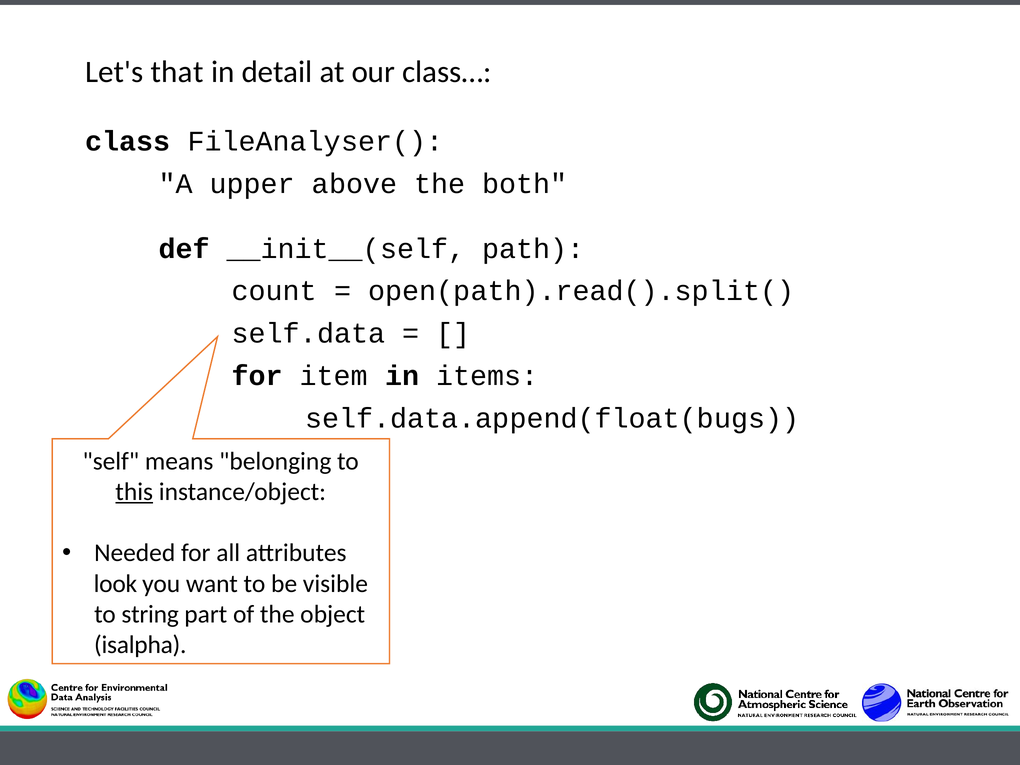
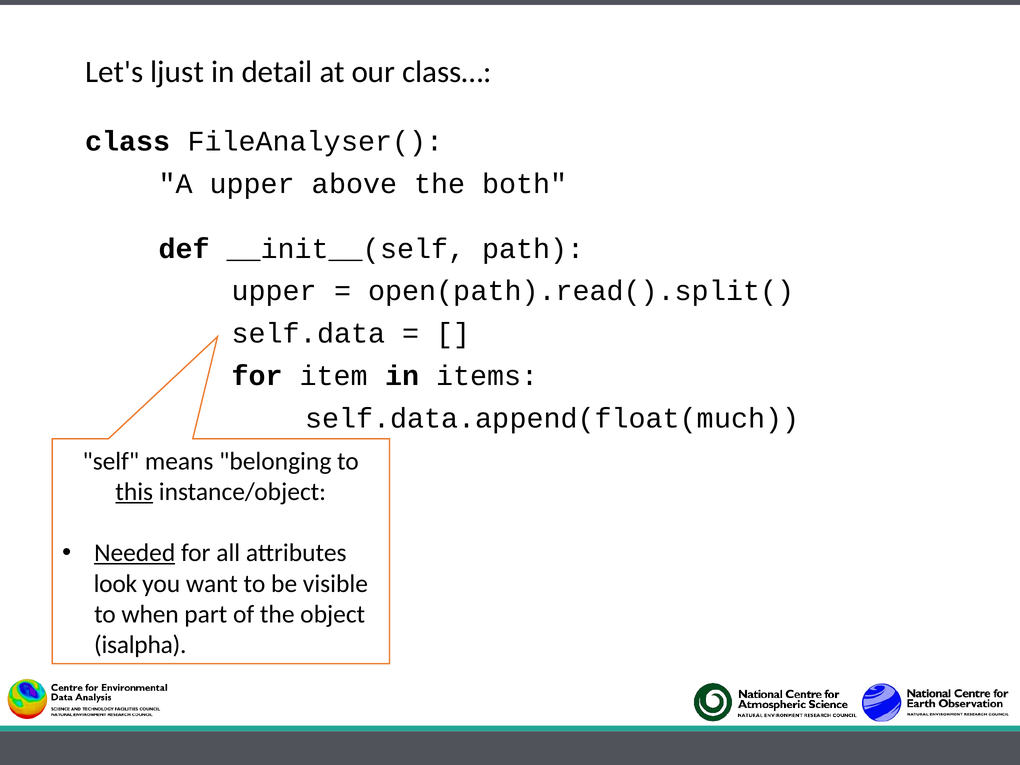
that: that -> ljust (177, 72)
count: count -> upper (274, 291)
self.data.append(float(bugs: self.data.append(float(bugs -> self.data.append(float(much (552, 419)
Needed underline: none -> present (135, 553)
string: string -> when (150, 614)
